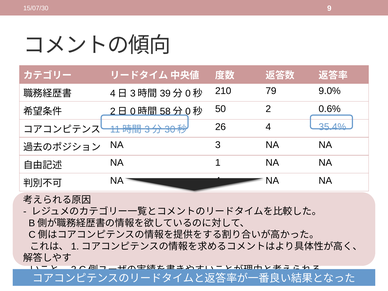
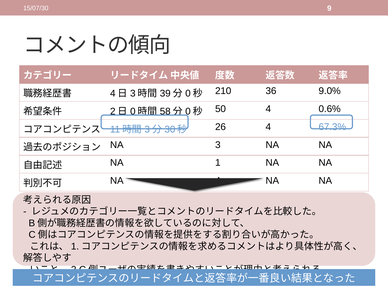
79: 79 -> 36 (271, 91)
50 2: 2 -> 4 (268, 109)
35.4%: 35.4% -> 67.3% (332, 127)
